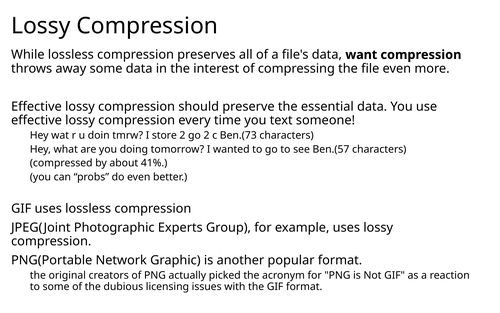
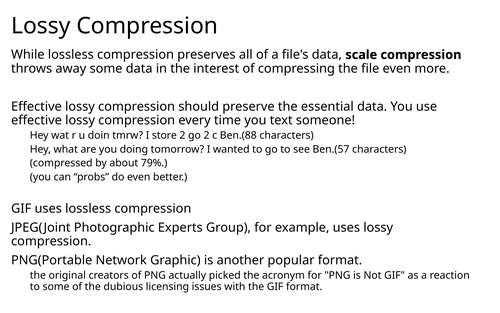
want: want -> scale (361, 55)
Ben.(73: Ben.(73 -> Ben.(88 (238, 135)
41%: 41% -> 79% (154, 163)
